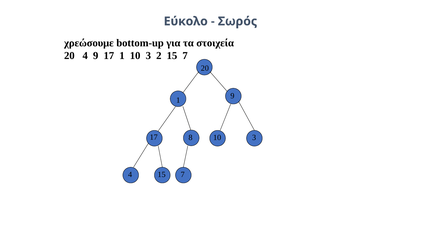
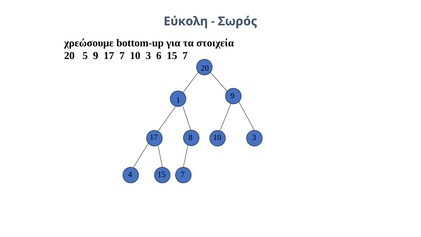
Εύκολο: Εύκολο -> Εύκολη (186, 21)
20 4: 4 -> 5 (85, 56)
17 1: 1 -> 7 (122, 56)
2: 2 -> 6 (159, 56)
